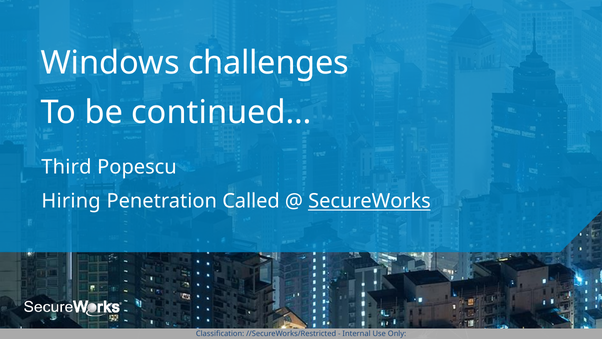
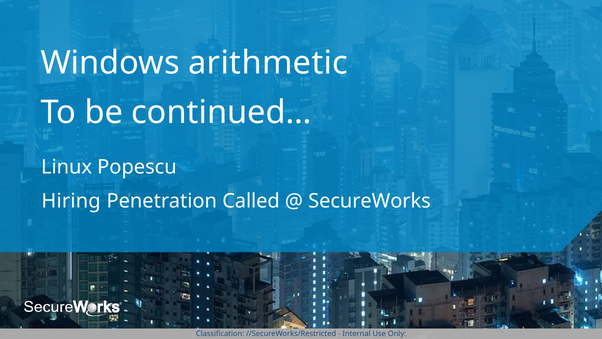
challenges: challenges -> arithmetic (268, 63)
Third: Third -> Linux (67, 167)
SecureWorks underline: present -> none (370, 201)
